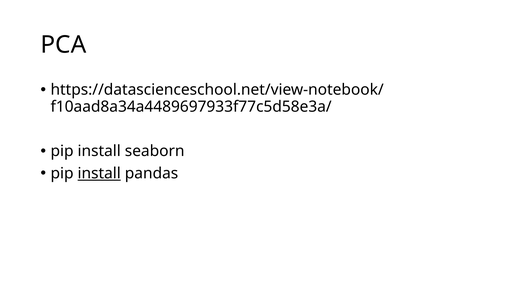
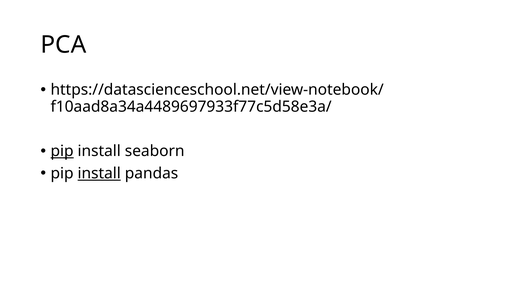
pip underline: none -> present (62, 151)
